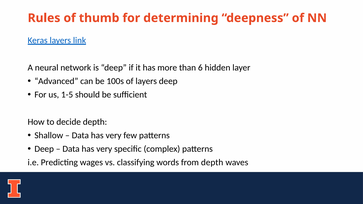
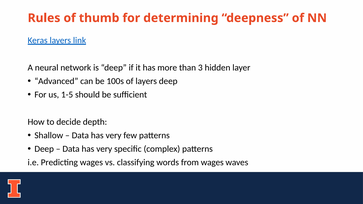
6: 6 -> 3 (200, 68)
from depth: depth -> wages (212, 163)
